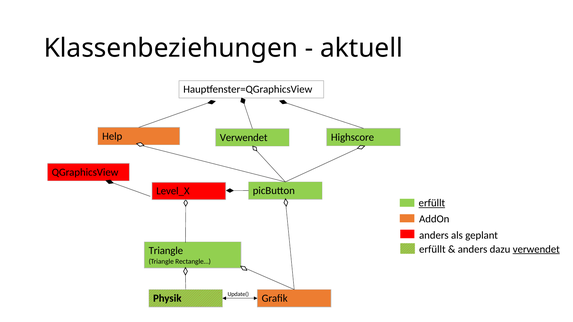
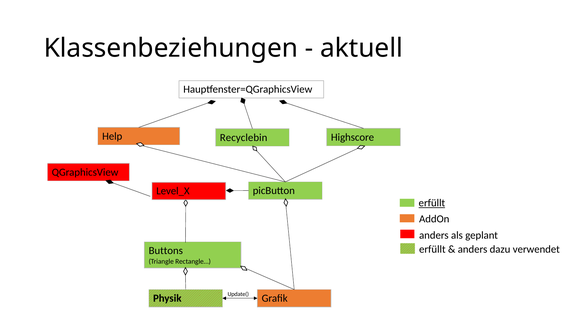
Verwendet: Verwendet -> Recyclebin (244, 138)
verwendet underline: present -> none (536, 249)
Triangle: Triangle -> Buttons (166, 251)
